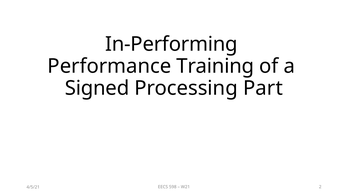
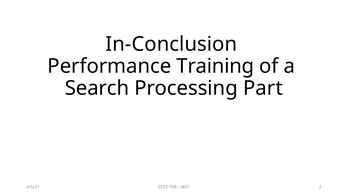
In-Performing: In-Performing -> In-Conclusion (171, 44)
Signed: Signed -> Search (97, 88)
